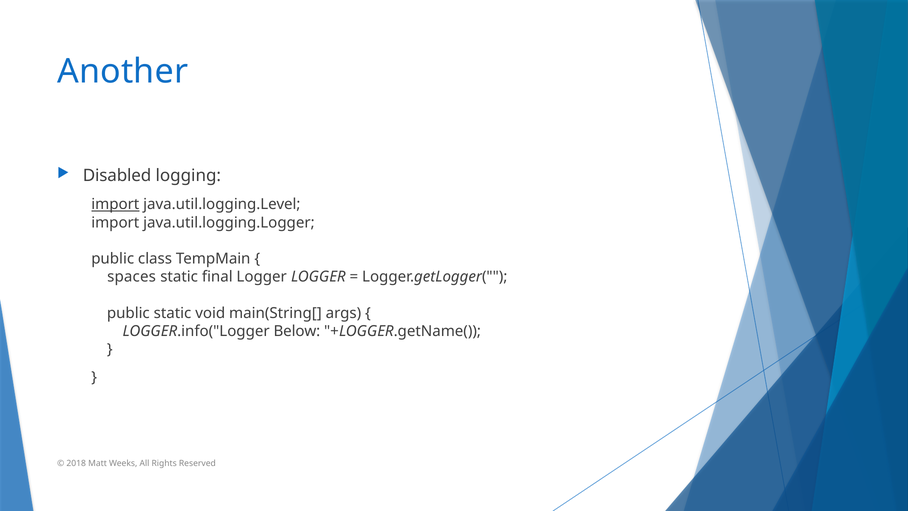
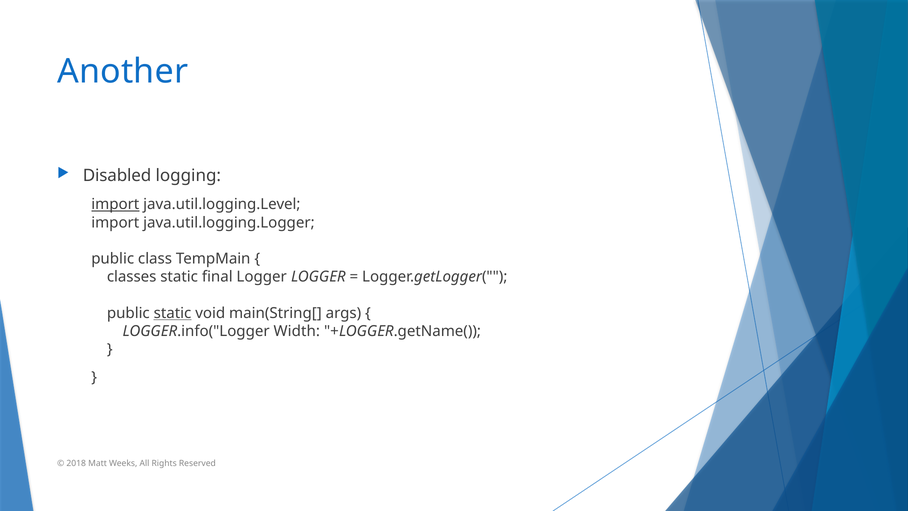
spaces: spaces -> classes (132, 277)
static underline: none -> present (173, 313)
Below: Below -> Width (297, 331)
